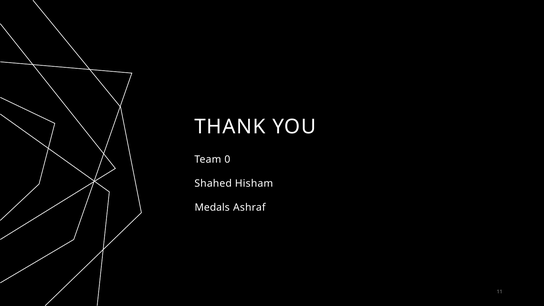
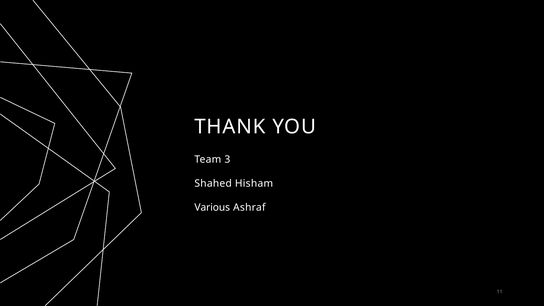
0: 0 -> 3 (227, 159)
Medals: Medals -> Various (212, 208)
